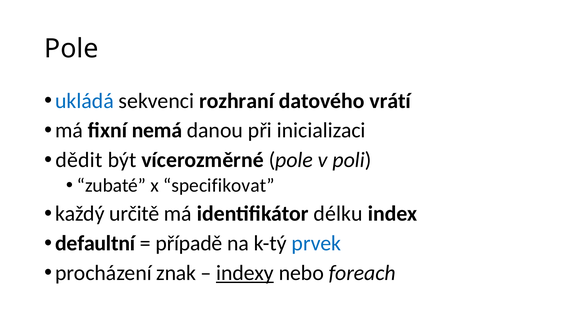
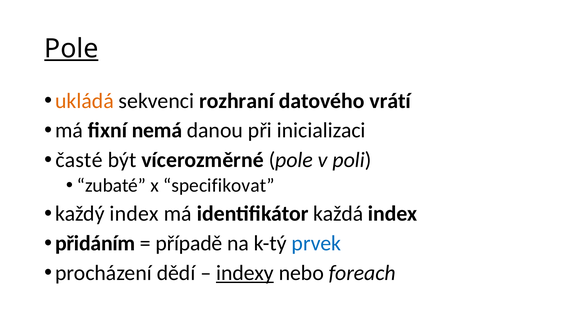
Pole underline: none -> present (71, 49)
ukládá colour: blue -> orange (84, 101)
dědit: dědit -> časté (79, 160)
každý určitě: určitě -> index (134, 214)
délku: délku -> každá (338, 214)
defaultní: defaultní -> přidáním (95, 243)
znak: znak -> dědí (176, 273)
